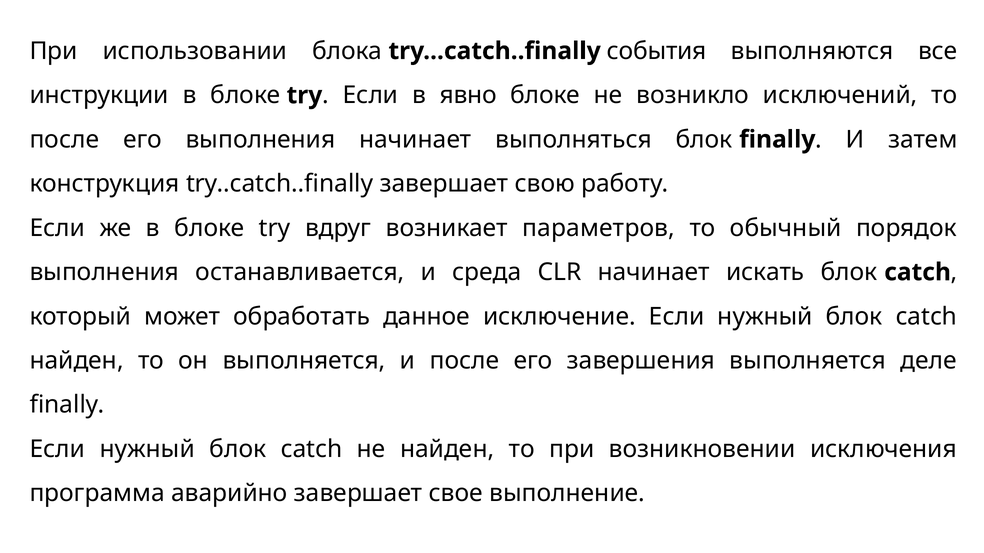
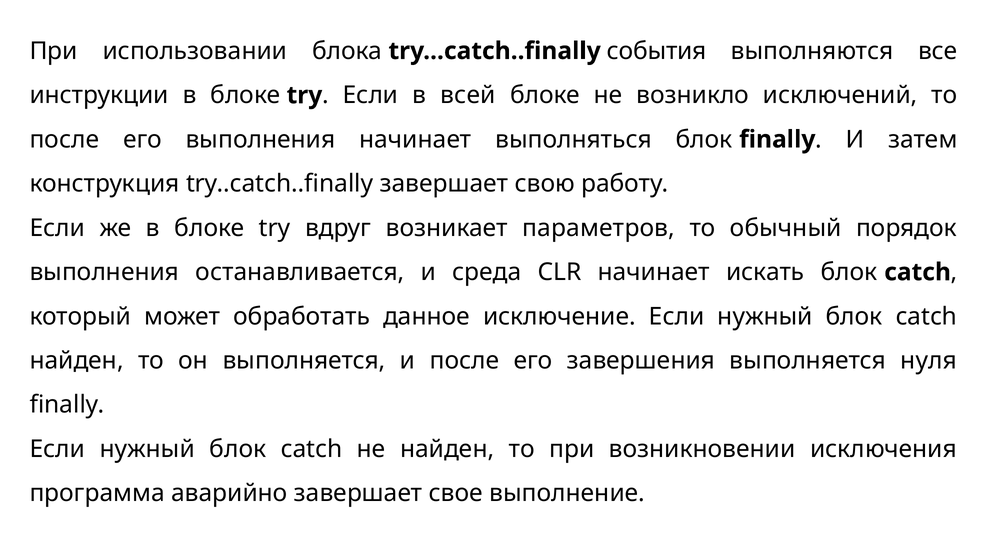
явно: явно -> всей (468, 95)
деле: деле -> нуля (929, 361)
